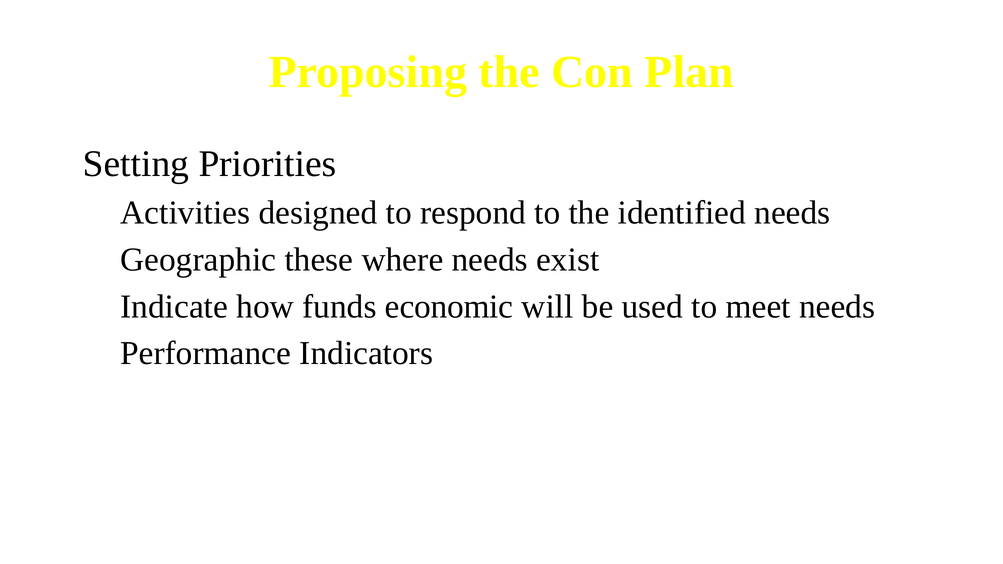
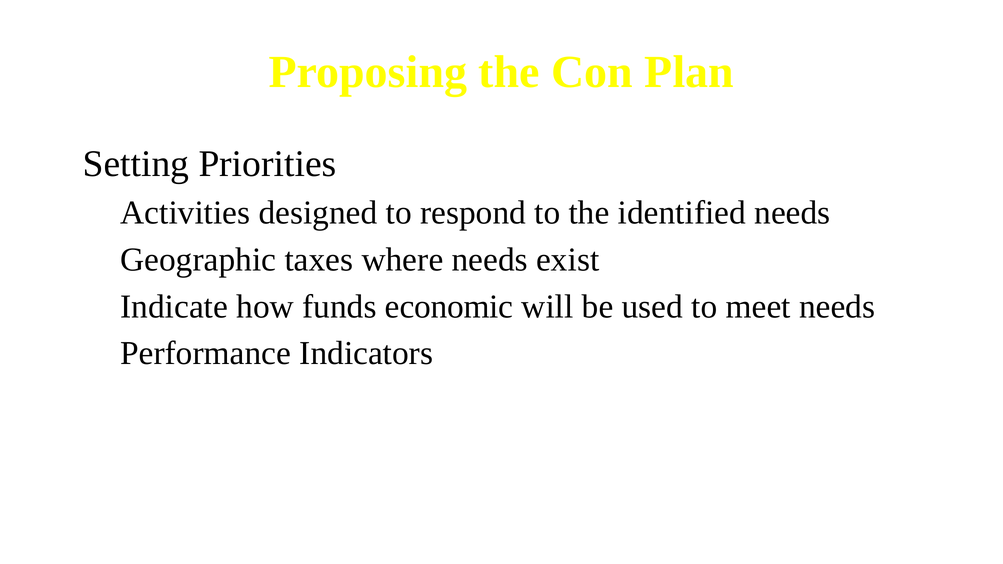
these: these -> taxes (319, 260)
